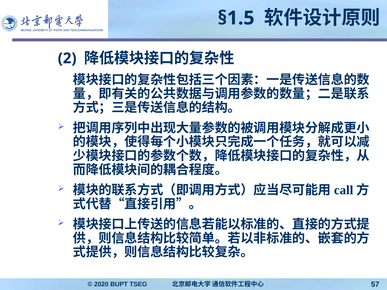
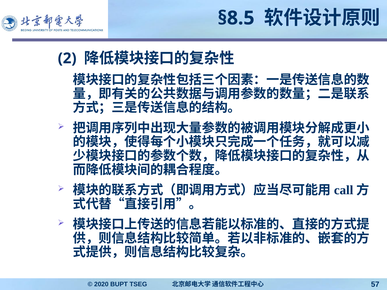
§1.5: §1.5 -> §8.5 (236, 18)
